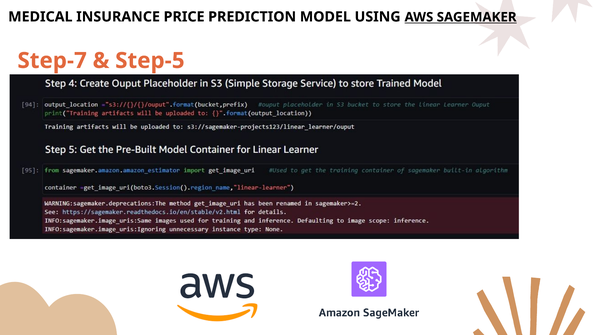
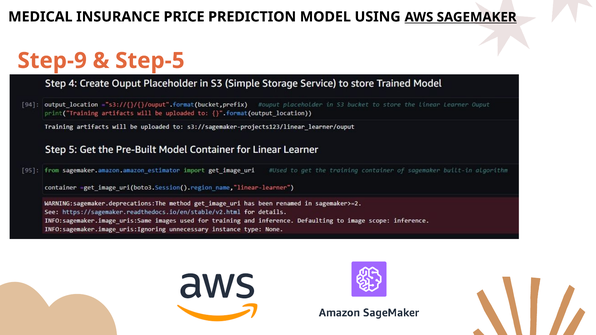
Step-7: Step-7 -> Step-9 (52, 61)
